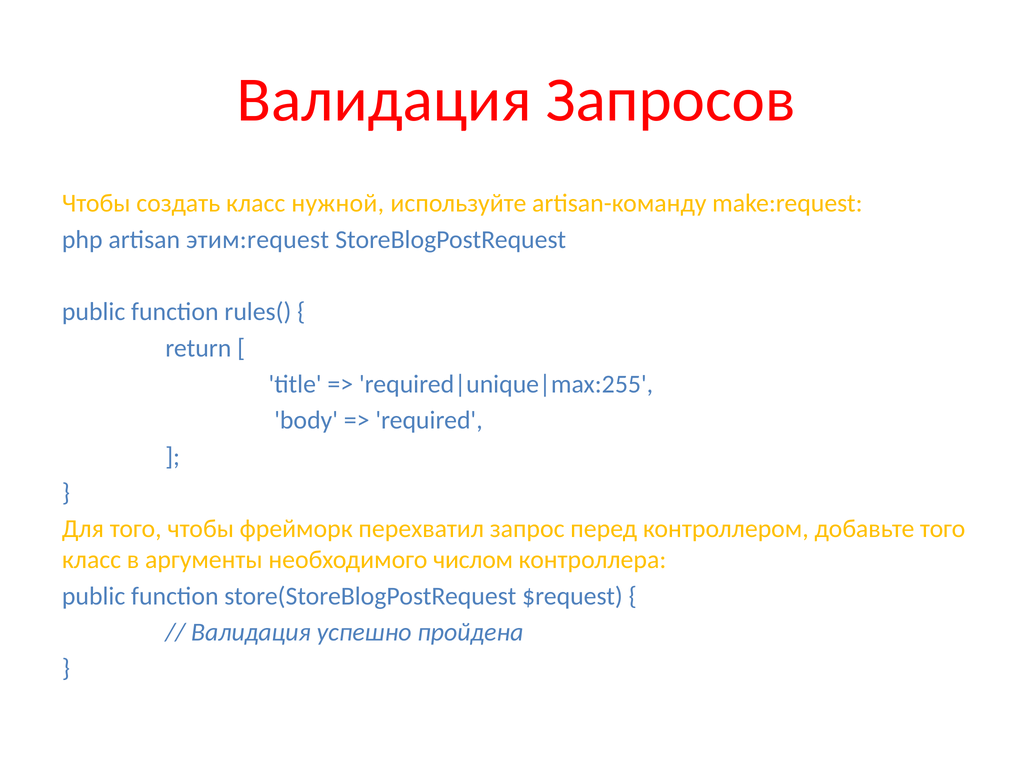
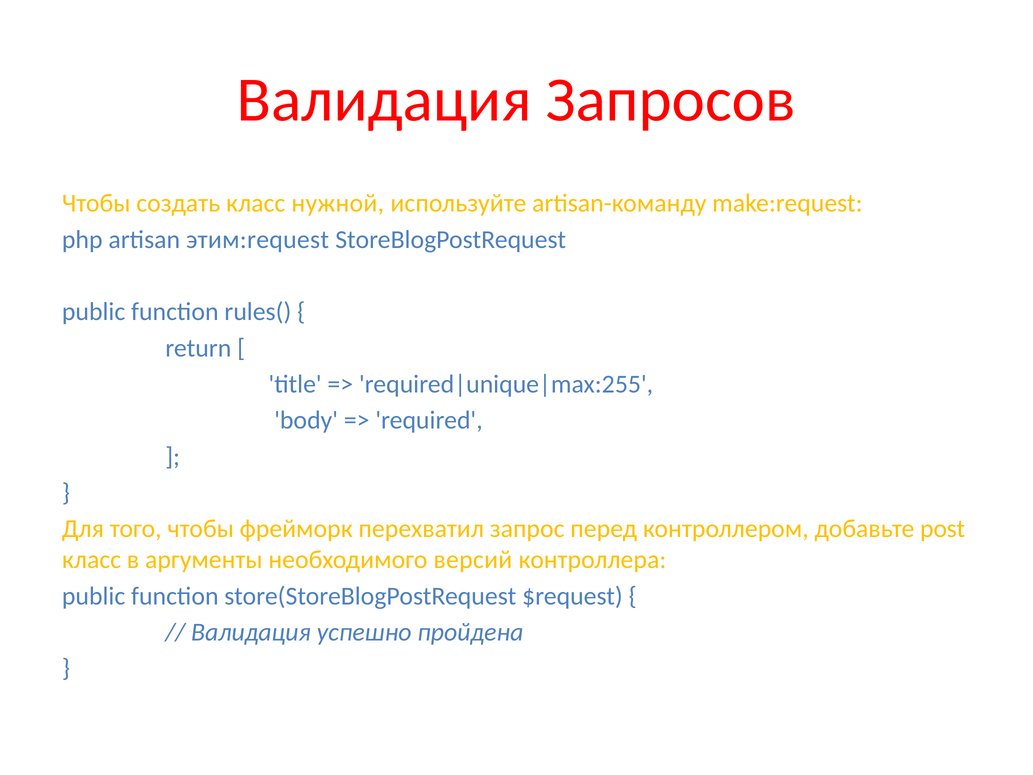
добавьте того: того -> post (943, 529)
числом: числом -> версий (473, 560)
